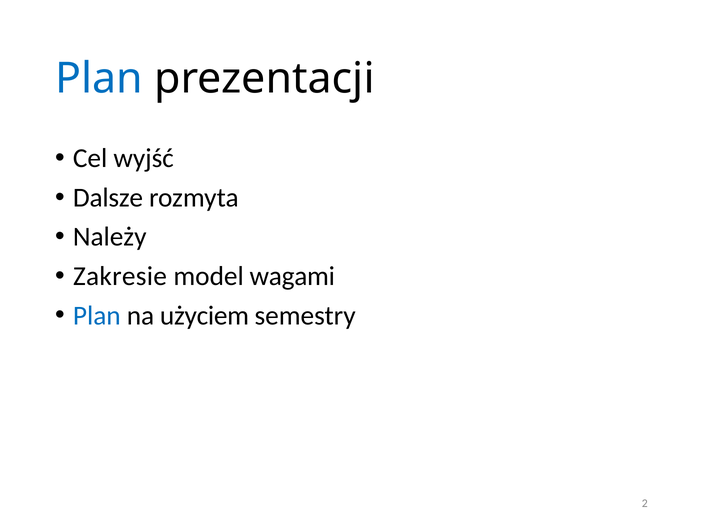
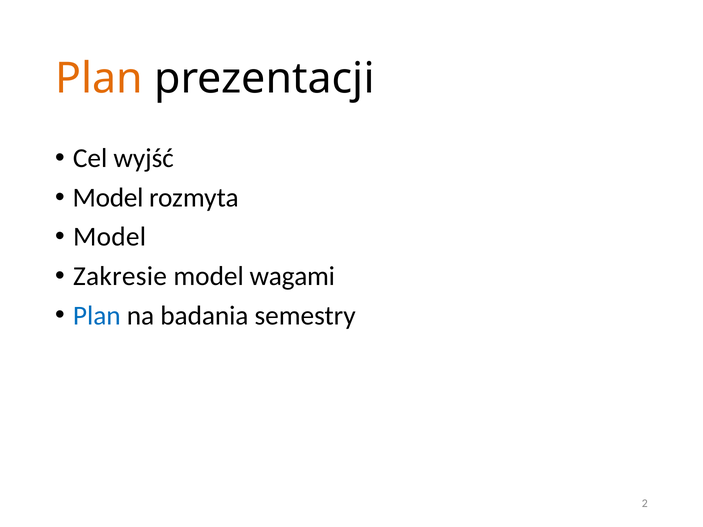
Plan colour: blue -> orange (99, 79)
Dalsze: Dalsze -> Model (108, 198)
Należy: Należy -> Model (110, 237)
użyciem: użyciem -> badania (204, 316)
